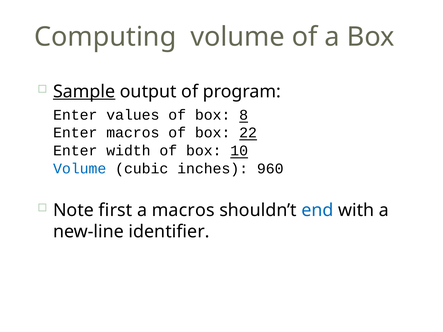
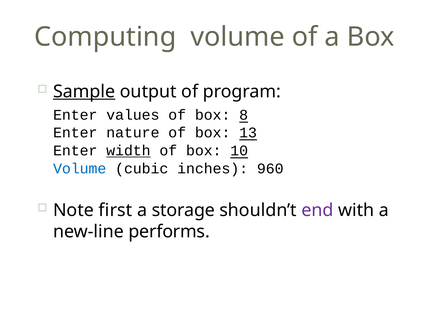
Enter macros: macros -> nature (133, 133)
22: 22 -> 13 (248, 133)
width underline: none -> present (128, 151)
a macros: macros -> storage (183, 210)
end colour: blue -> purple (317, 210)
identifier: identifier -> performs (169, 232)
